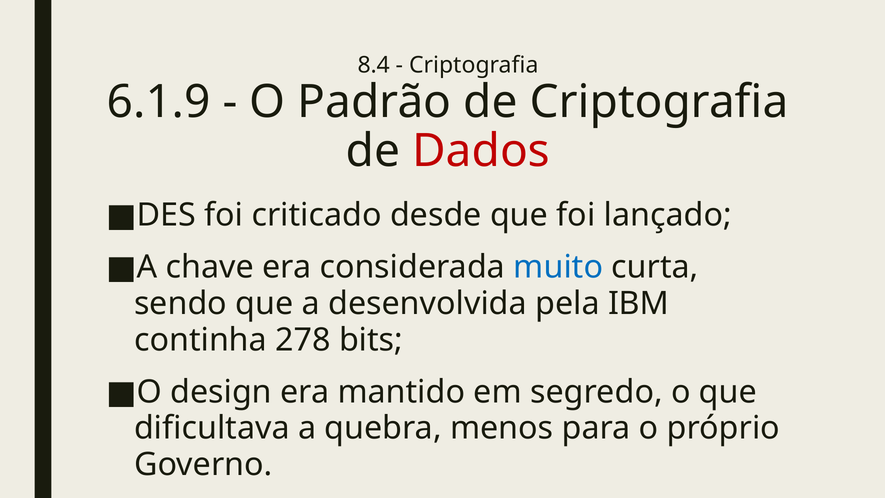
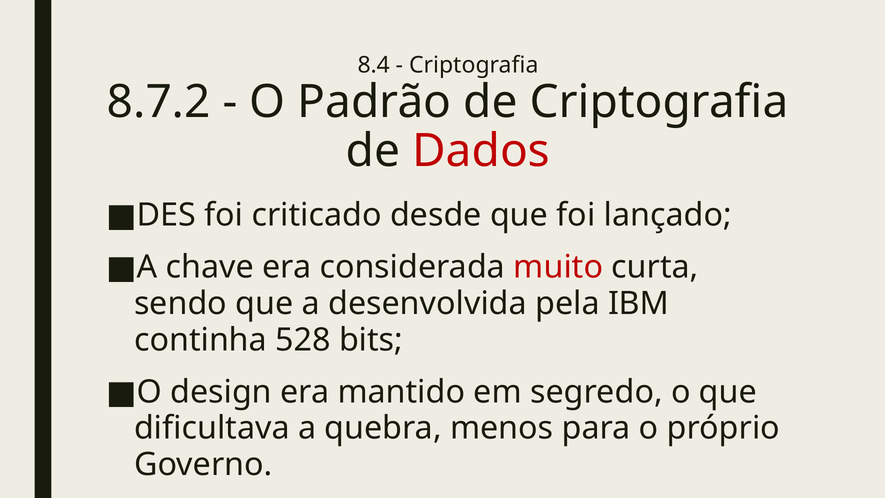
6.1.9: 6.1.9 -> 8.7.2 (159, 102)
muito colour: blue -> red (558, 267)
278: 278 -> 528 (303, 340)
